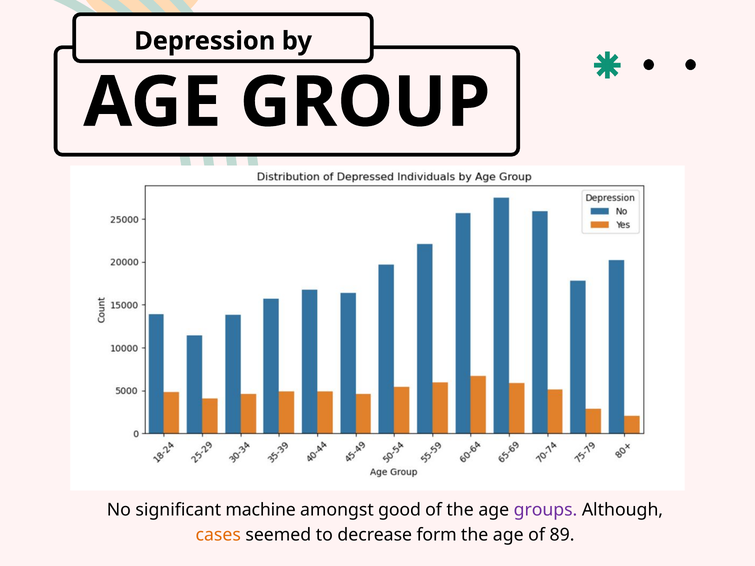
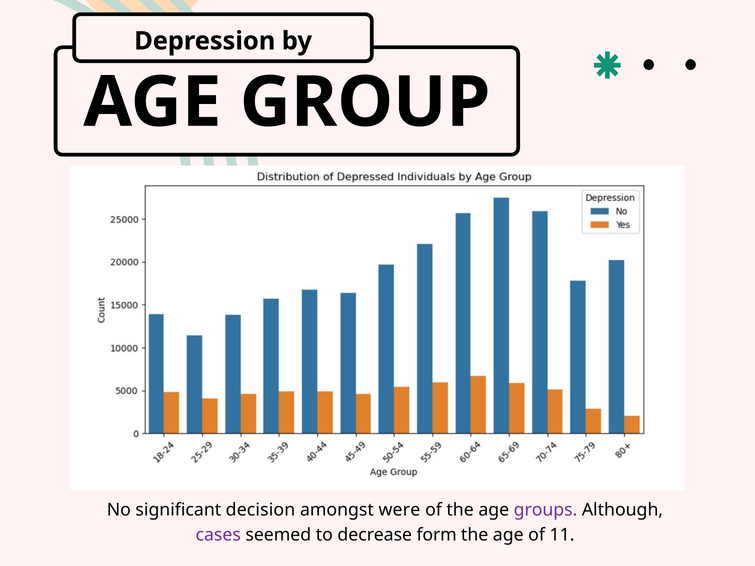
machine: machine -> decision (261, 510)
good: good -> were (399, 510)
cases colour: orange -> purple (218, 535)
89: 89 -> 11 (562, 535)
